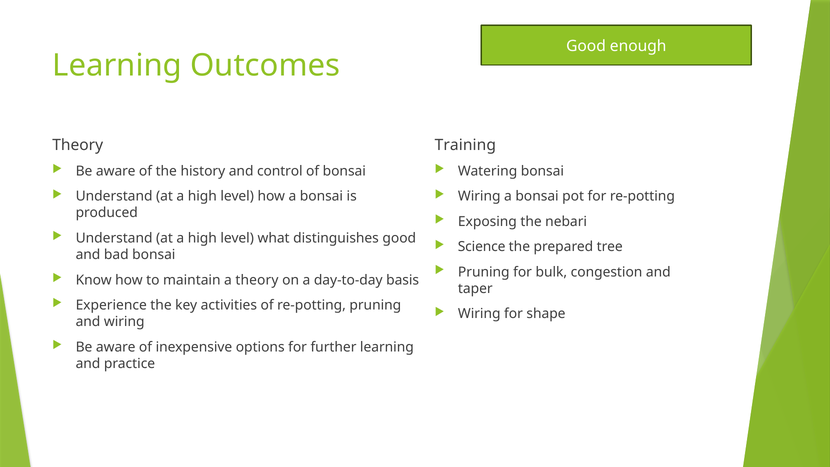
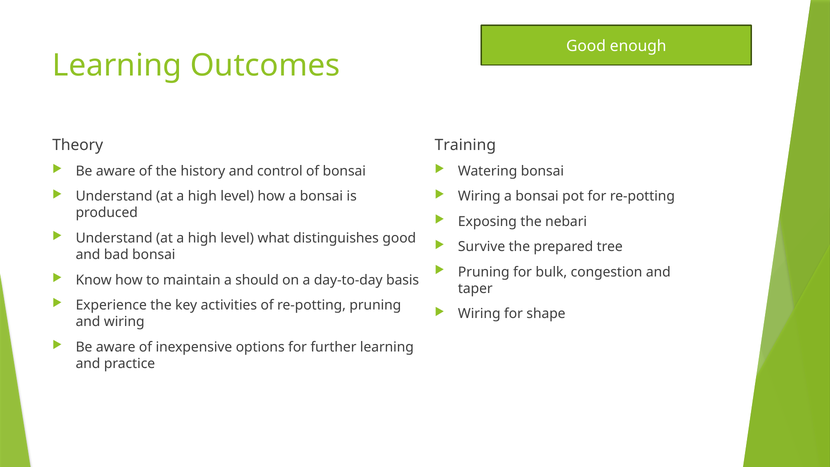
Science: Science -> Survive (482, 247)
a theory: theory -> should (257, 280)
